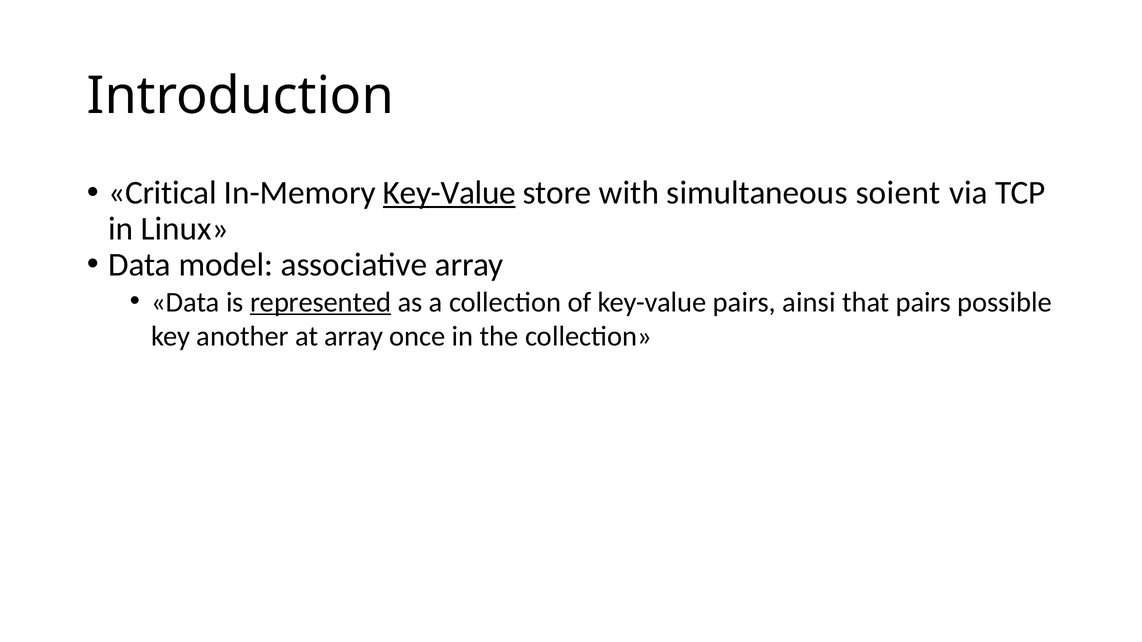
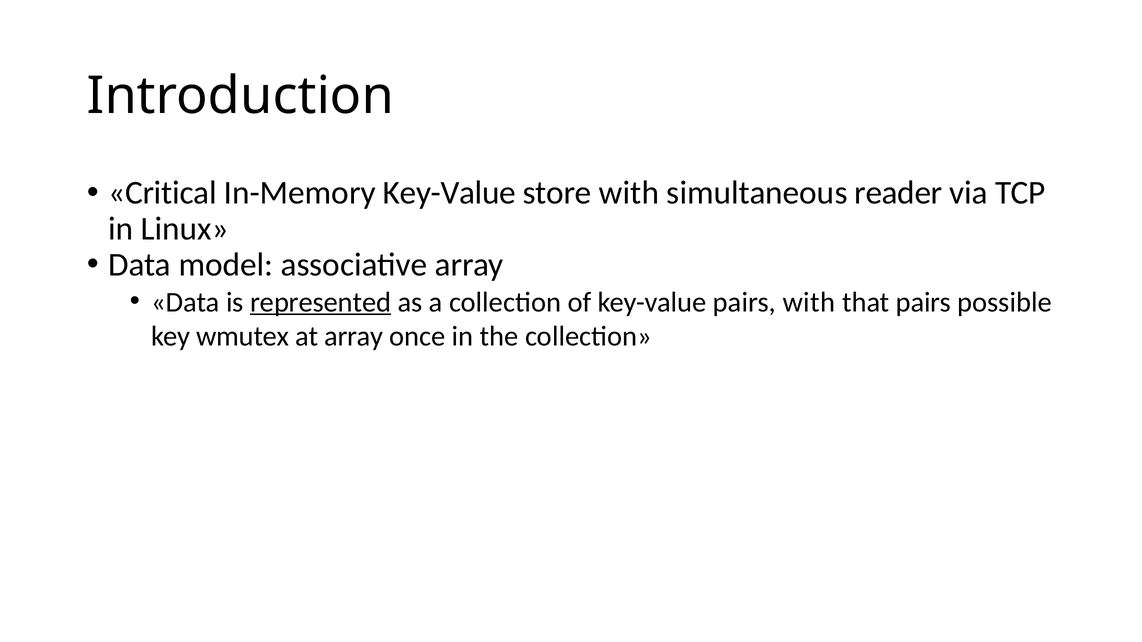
Key-Value underline: present -> none (449, 193)
soient: soient -> reader (898, 193)
pairs ainsi: ainsi -> with (809, 302)
another: another -> wmutex (243, 337)
